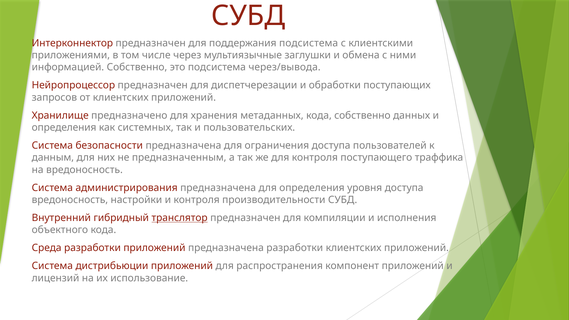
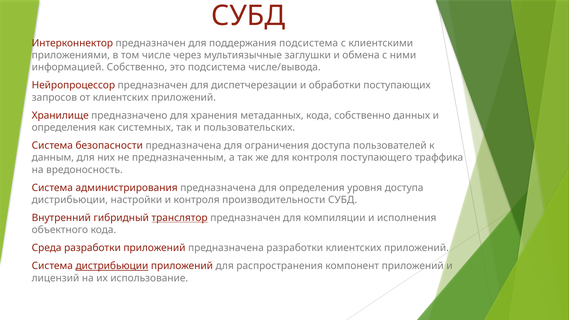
через/вывода: через/вывода -> числе/вывода (285, 67)
вредоносность: вредоносность -> дистрибьюции (70, 200)
дистрибьюции underline: none -> present (112, 266)
